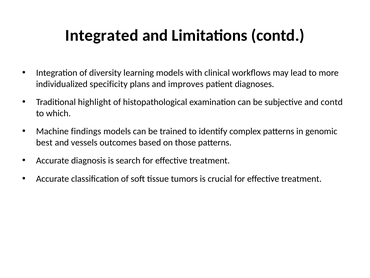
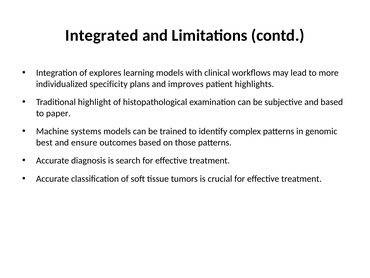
diversity: diversity -> explores (105, 73)
diagnoses: diagnoses -> highlights (254, 84)
and contd: contd -> based (332, 102)
which: which -> paper (58, 113)
findings: findings -> systems (86, 131)
vessels: vessels -> ensure (84, 142)
